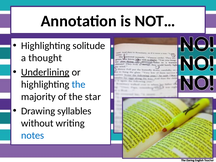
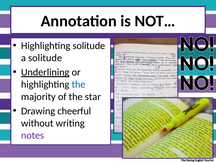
a thought: thought -> solitude (45, 58)
syllables: syllables -> cheerful (74, 111)
notes colour: blue -> purple (33, 135)
